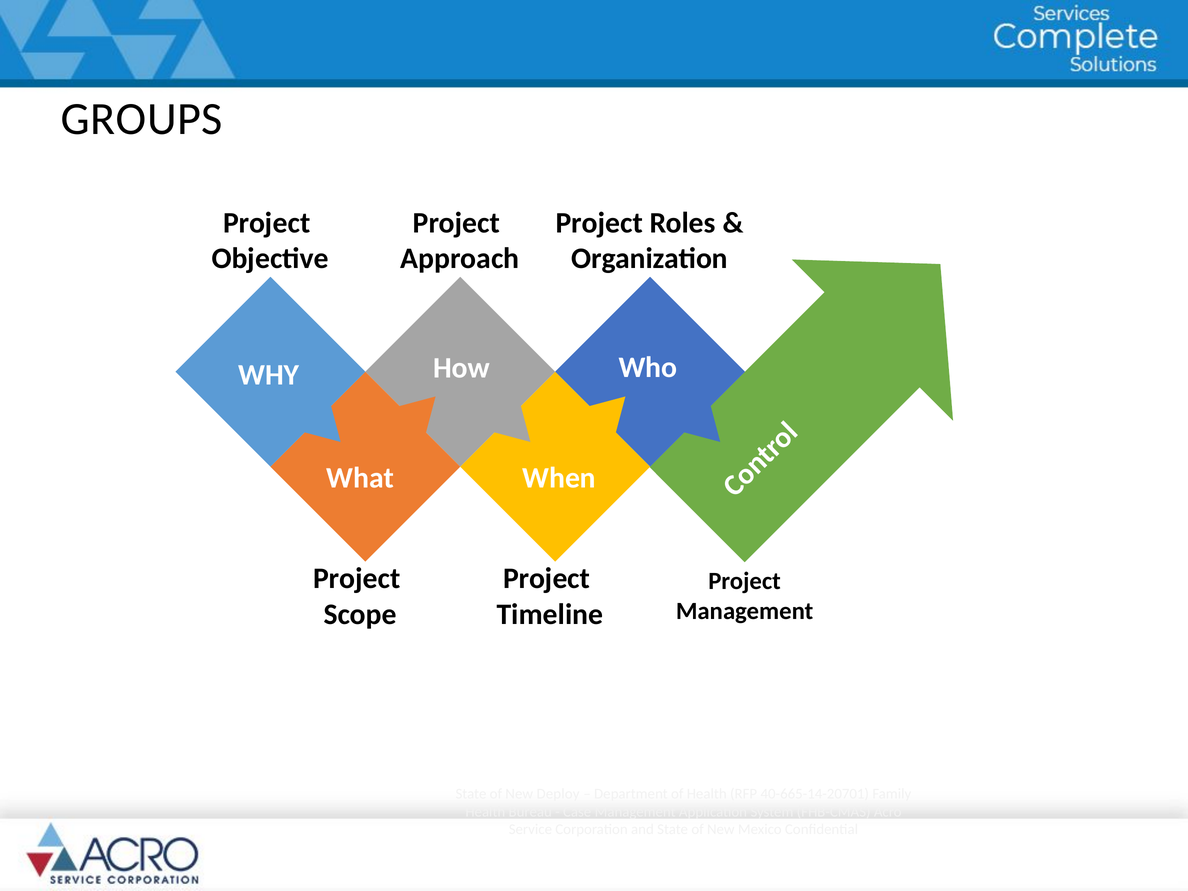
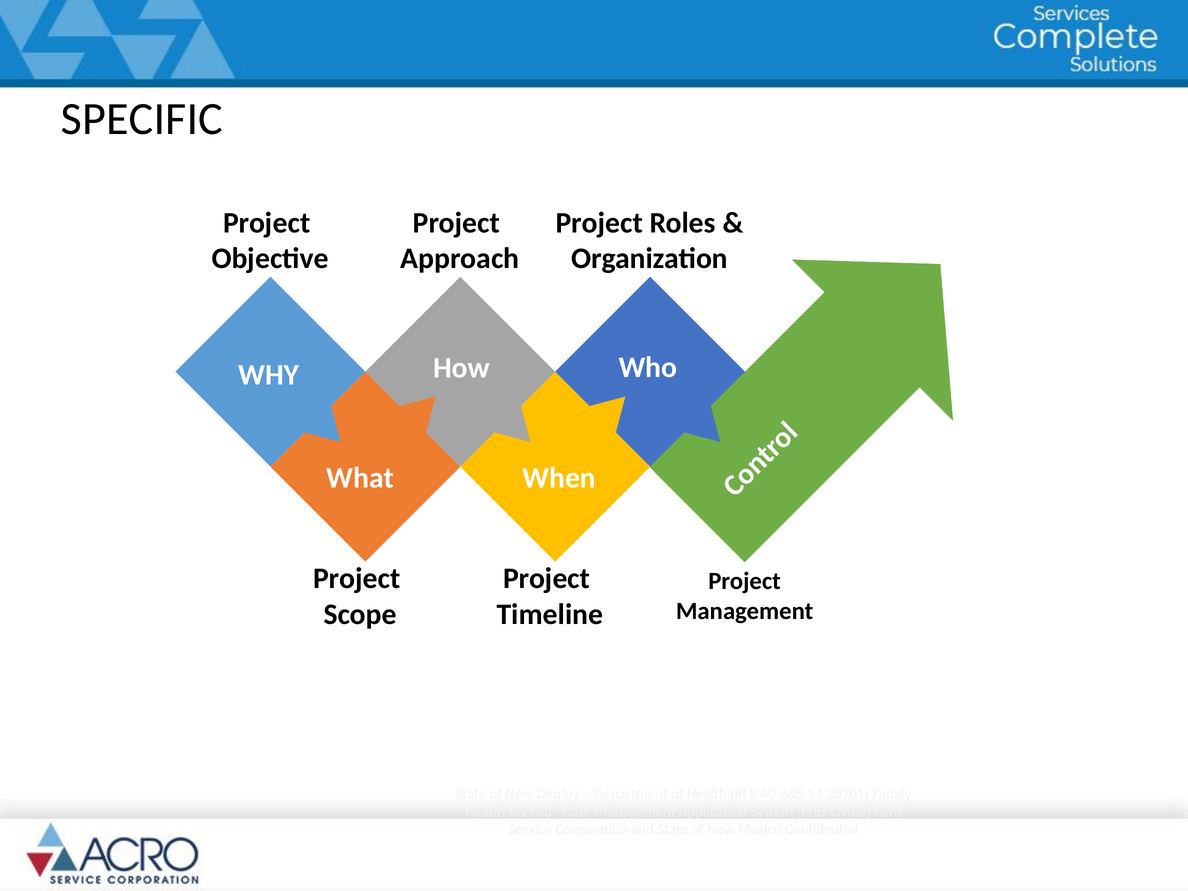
GROUPS: GROUPS -> SPECIFIC (142, 119)
